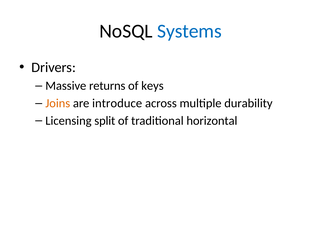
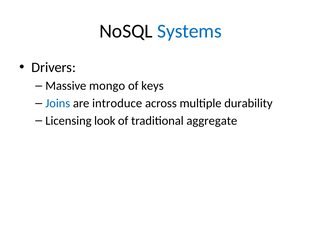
returns: returns -> mongo (107, 86)
Joins colour: orange -> blue (58, 103)
split: split -> look (105, 121)
horizontal: horizontal -> aggregate (212, 121)
